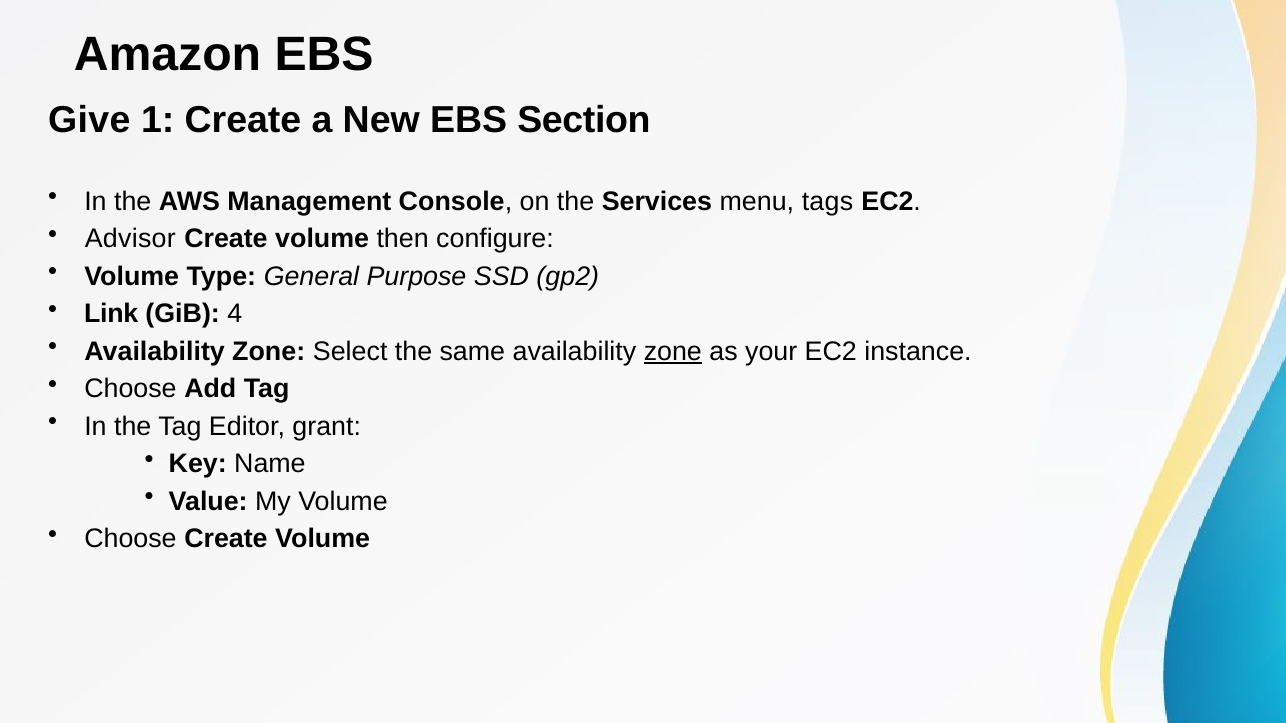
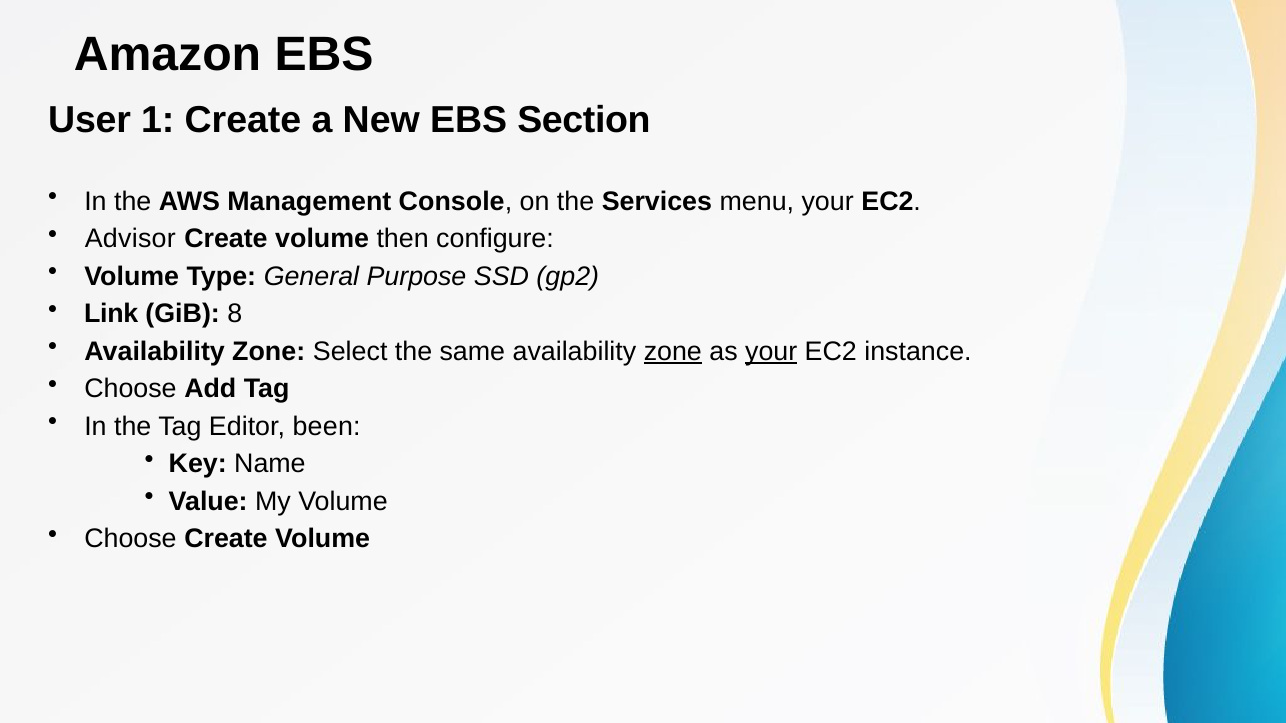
Give: Give -> User (90, 121)
menu tags: tags -> your (828, 201)
4: 4 -> 8 (235, 314)
your underline: none -> present (771, 351)
grant: grant -> been (327, 426)
